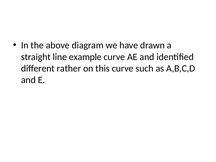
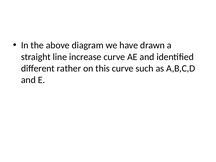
example: example -> increase (85, 57)
